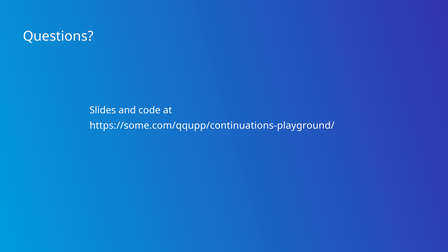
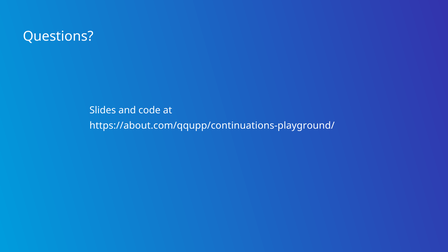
https://some.com/qqupp/continuations-playground/: https://some.com/qqupp/continuations-playground/ -> https://about.com/qqupp/continuations-playground/ (212, 126)
